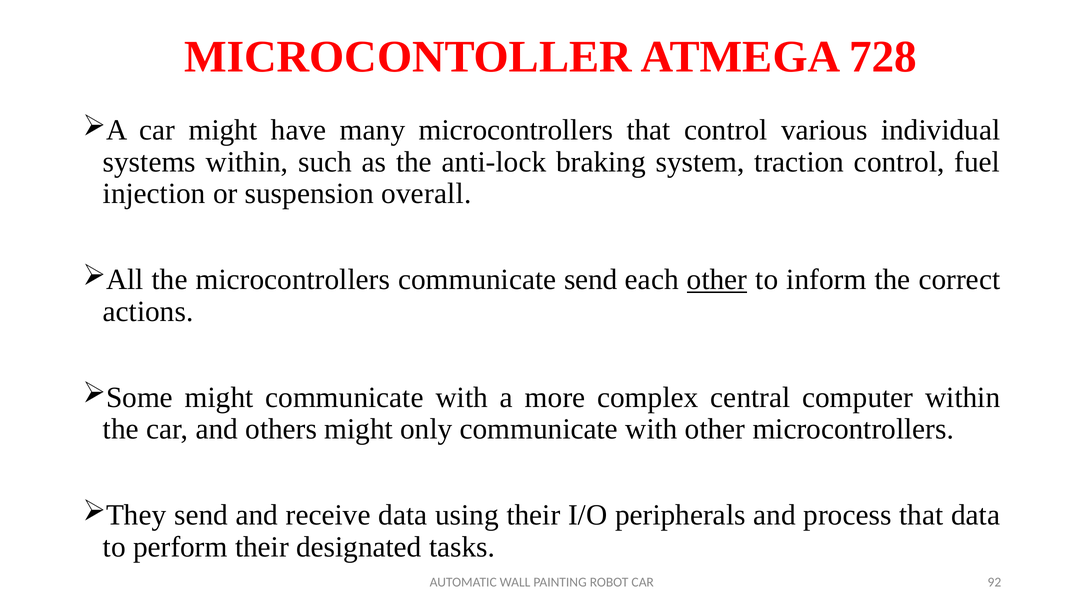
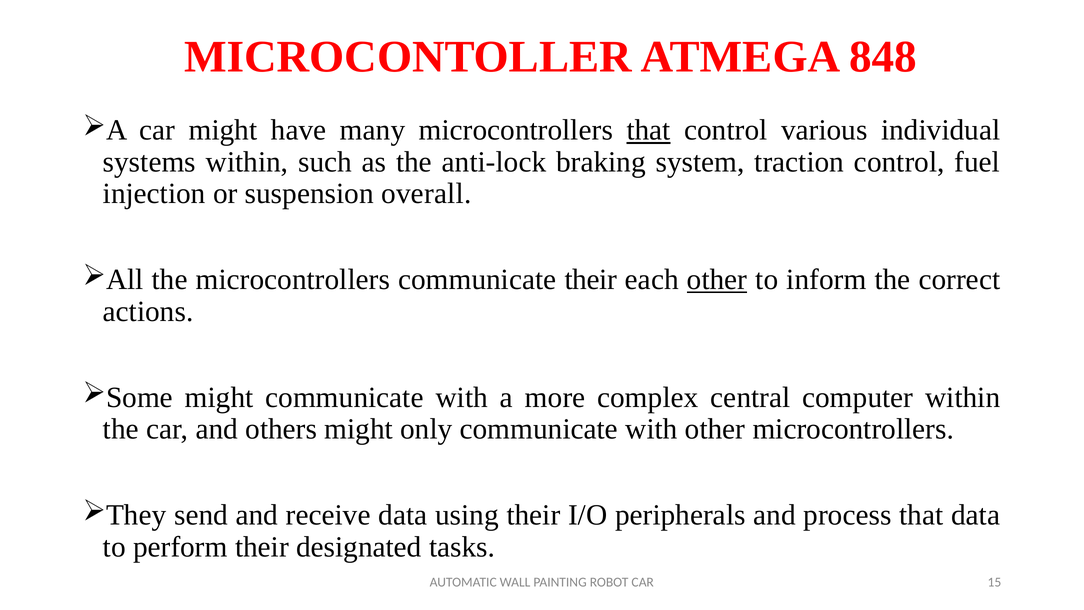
728: 728 -> 848 (883, 57)
that underline: none -> present (649, 130)
communicate send: send -> their (591, 280)
92: 92 -> 15 (994, 582)
